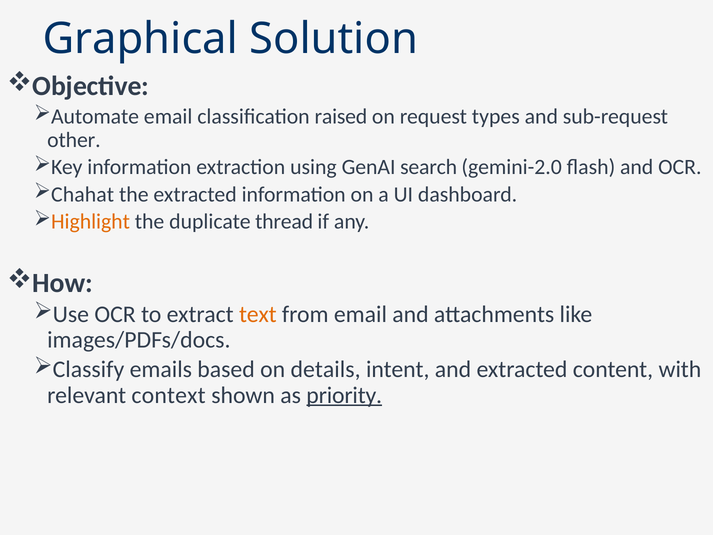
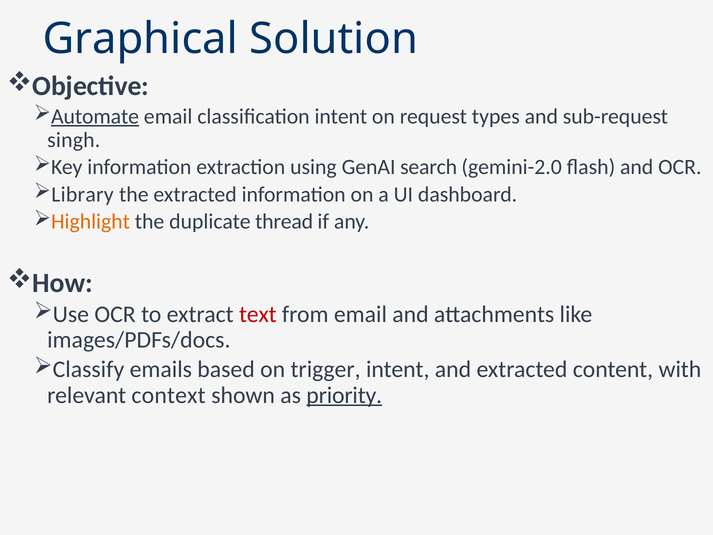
Automate underline: none -> present (95, 116)
classification raised: raised -> intent (341, 116)
other: other -> singh (74, 140)
Chahat: Chahat -> Library (83, 194)
text colour: orange -> red (258, 314)
details: details -> trigger (326, 369)
